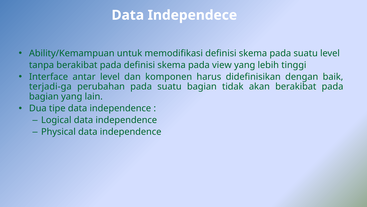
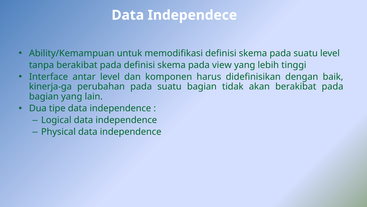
terjadi-ga: terjadi-ga -> kinerja-ga (50, 87)
